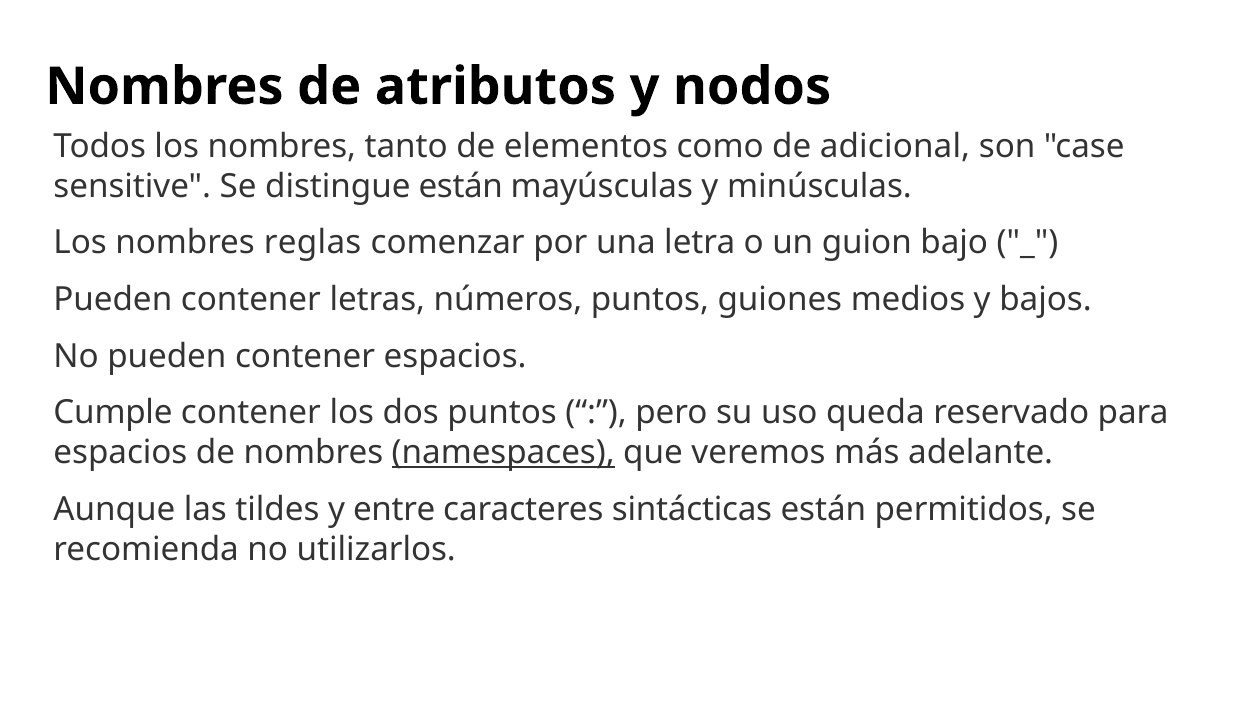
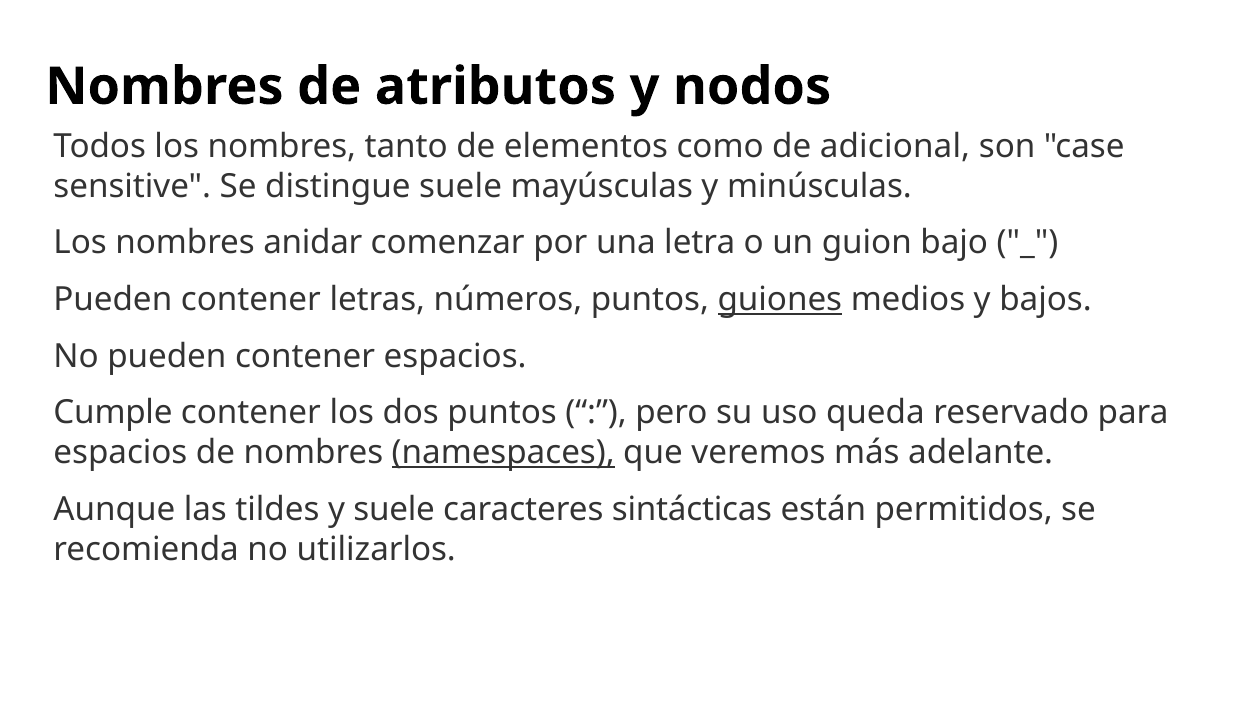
distingue están: están -> suele (461, 186)
reglas: reglas -> anidar (313, 243)
guiones underline: none -> present (780, 299)
y entre: entre -> suele (394, 509)
